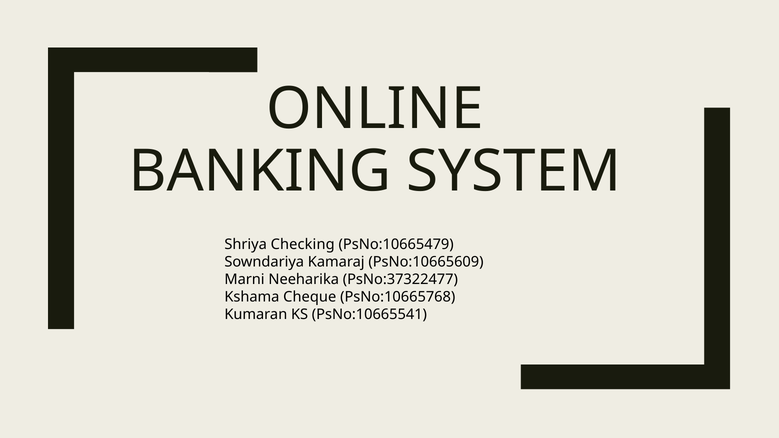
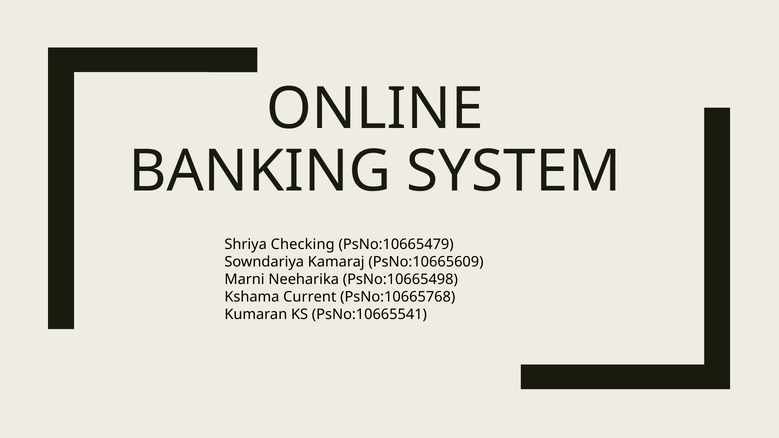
PsNo:37322477: PsNo:37322477 -> PsNo:10665498 (400, 280)
Cheque: Cheque -> Current (310, 297)
